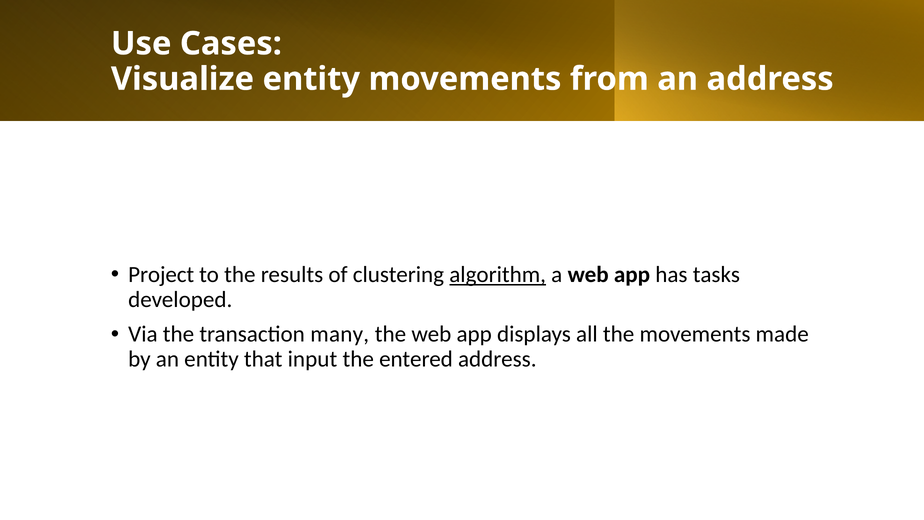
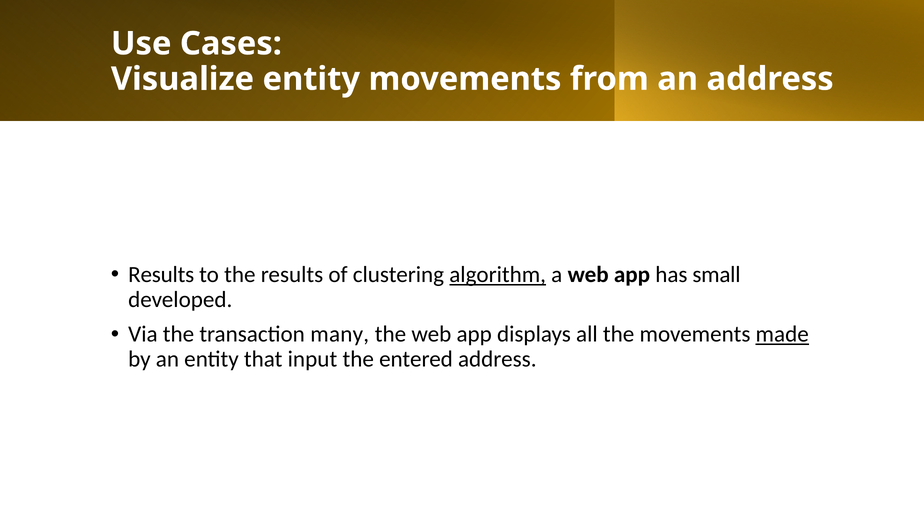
Project: Project -> Results (161, 275)
tasks: tasks -> small (716, 275)
made underline: none -> present (782, 334)
